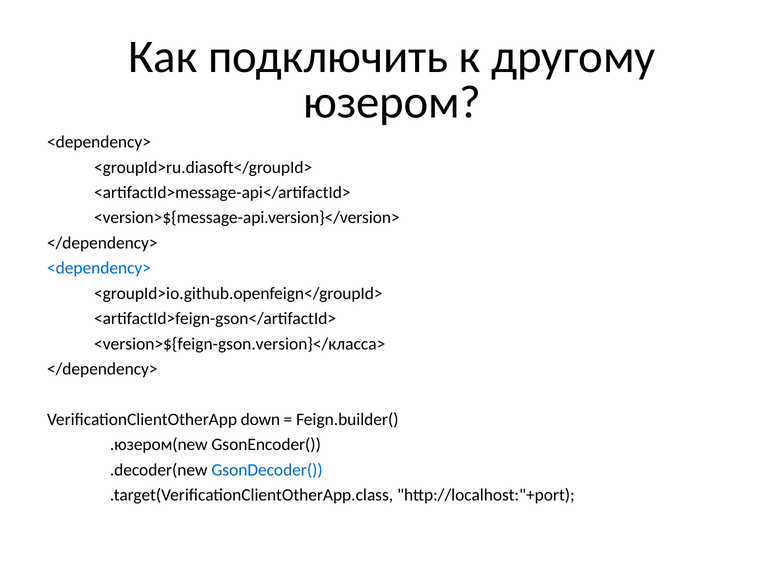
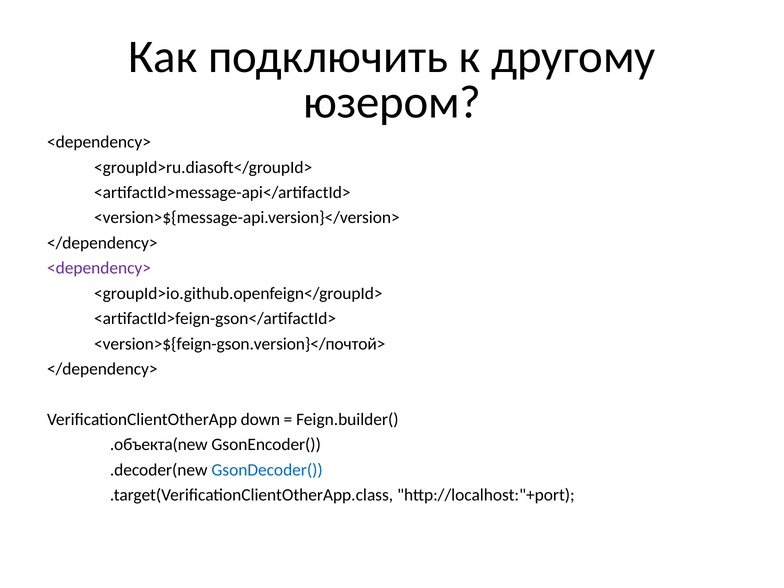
<dependency> colour: blue -> purple (99, 268)
<version>${feign-gson.version}</класса>: <version>${feign-gson.version}</класса> -> <version>${feign-gson.version}</почтой> (240, 344)
.юзером(new: .юзером(new -> .объекта(new (159, 445)
